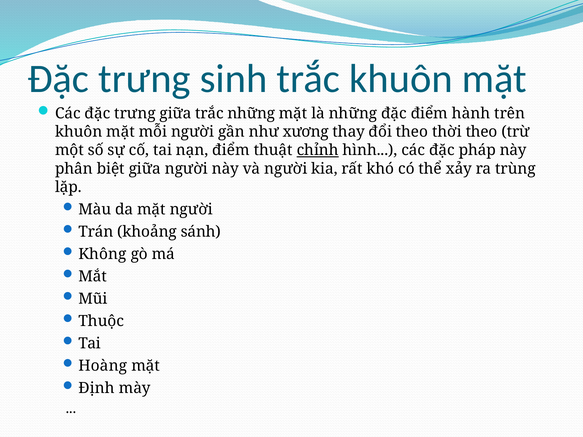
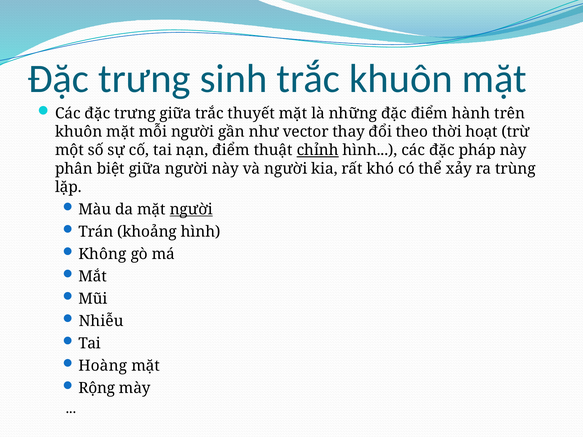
trắc những: những -> thuyết (251, 113)
xương: xương -> vector (306, 132)
thời theo: theo -> hoạt (482, 132)
người underline: none -> present (191, 210)
khoảng sánh: sánh -> hình (201, 232)
Thuộc: Thuộc -> Nhiễu (101, 321)
Định: Định -> Rộng (97, 388)
